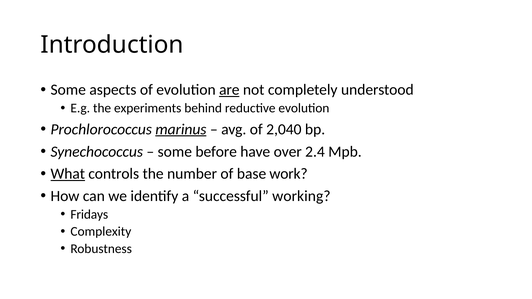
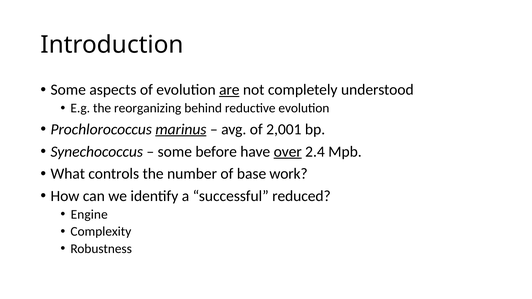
experiments: experiments -> reorganizing (148, 108)
2,040: 2,040 -> 2,001 (284, 129)
over underline: none -> present (288, 152)
What underline: present -> none (68, 174)
working: working -> reduced (301, 196)
Fridays: Fridays -> Engine (89, 215)
